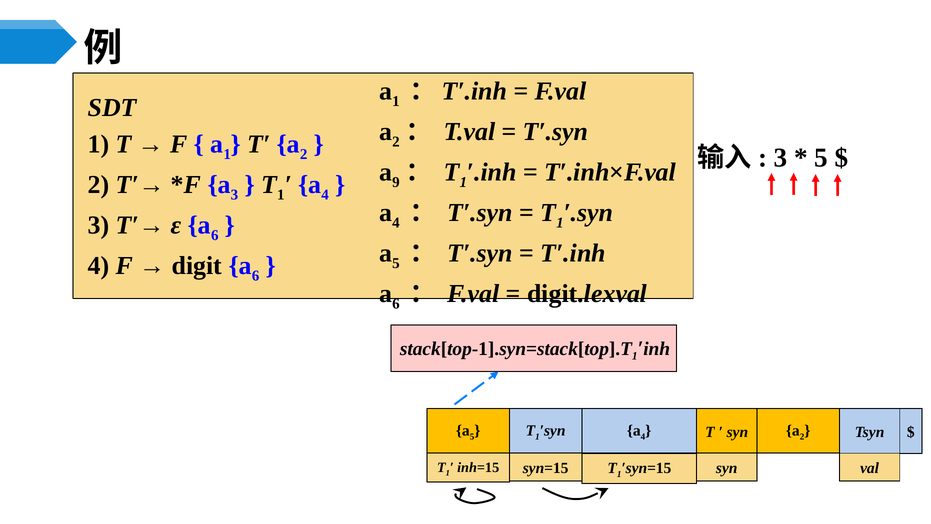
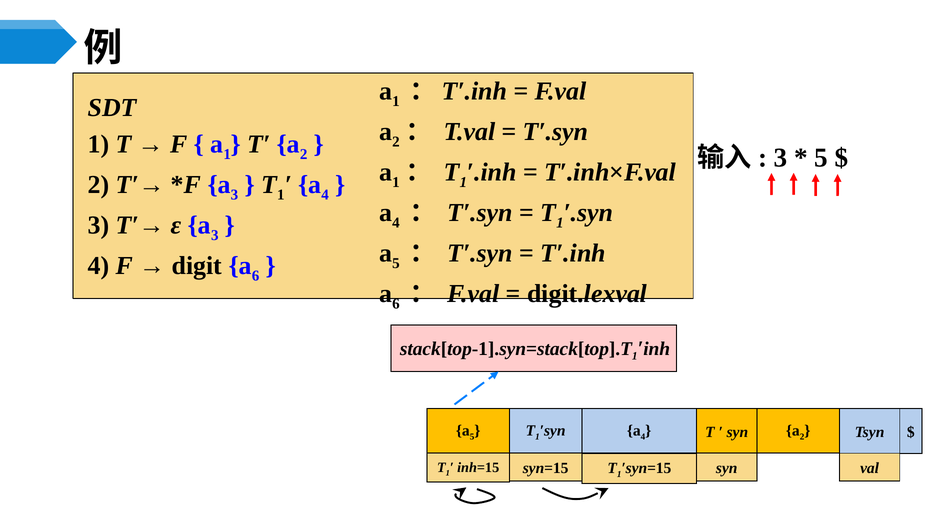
9: 9 -> 1 (396, 182)
6: 6 -> 3 (215, 235)
